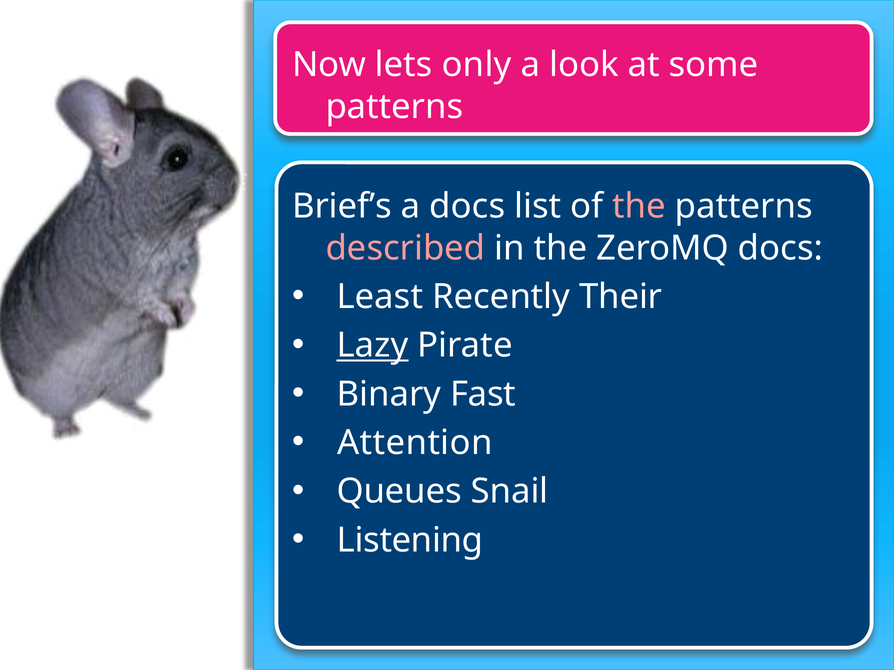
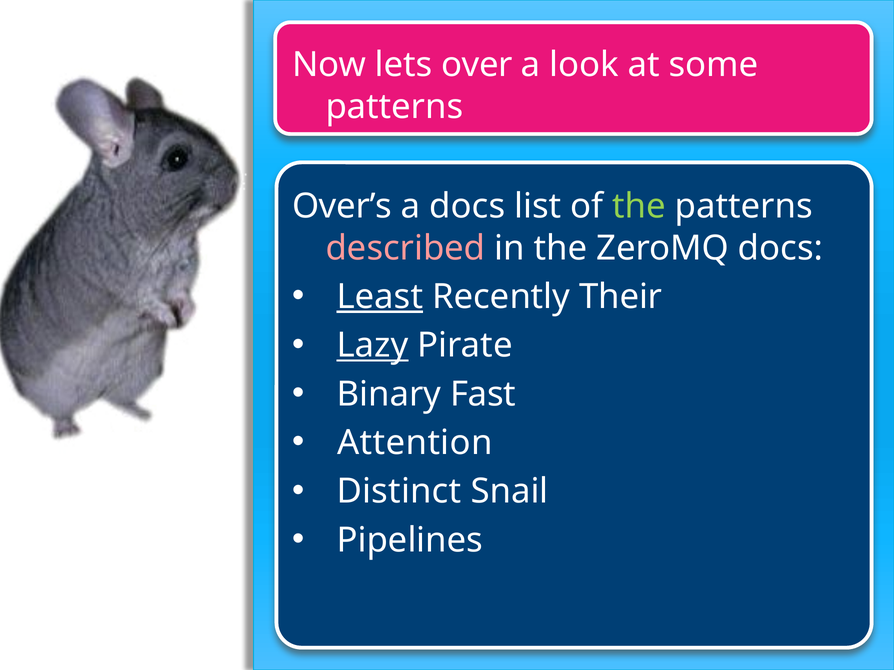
only: only -> over (477, 65)
Brief’s: Brief’s -> Over’s (342, 207)
the colour: pink -> light green (639, 207)
Least underline: none -> present (380, 297)
Queues: Queues -> Distinct (399, 492)
Listening: Listening -> Pipelines (410, 541)
